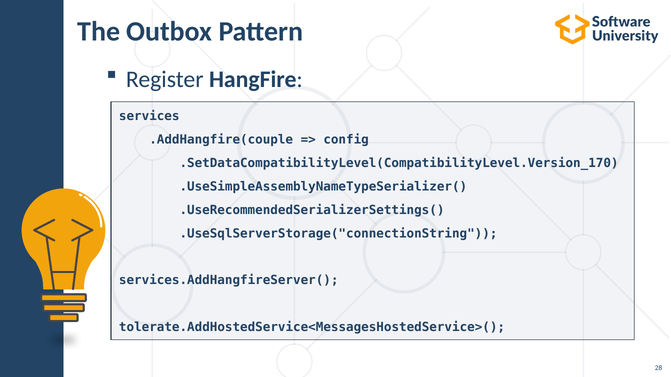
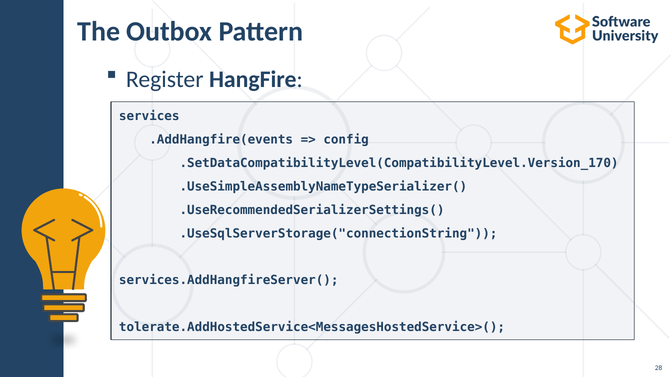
.AddHangfire(couple: .AddHangfire(couple -> .AddHangfire(events (221, 140)
